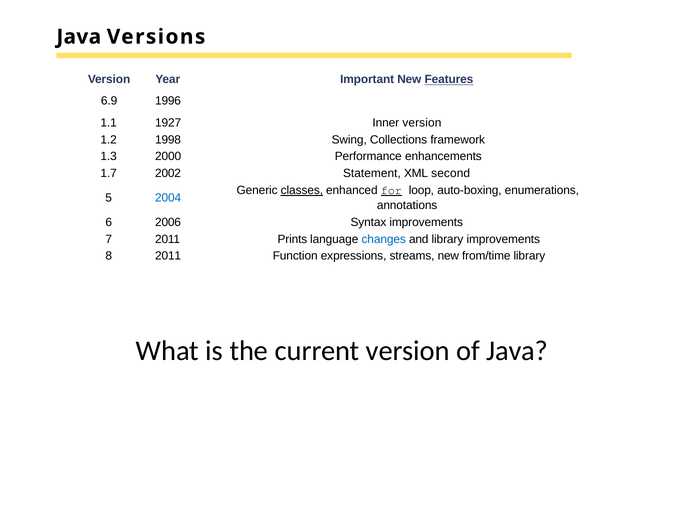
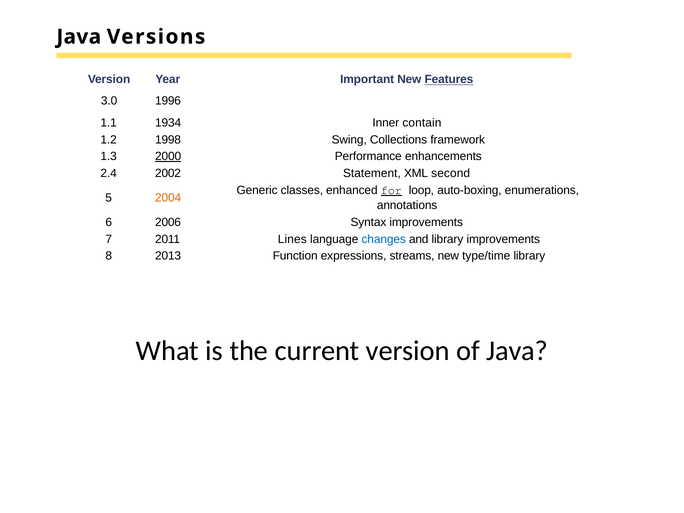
6.9: 6.9 -> 3.0 (109, 101)
1927: 1927 -> 1934 (168, 123)
Inner version: version -> contain (422, 123)
2000 underline: none -> present (168, 156)
1.7: 1.7 -> 2.4 (109, 173)
classes underline: present -> none (302, 190)
2004 colour: blue -> orange (168, 198)
Prints: Prints -> Lines (292, 239)
8 2011: 2011 -> 2013 (168, 256)
from/time: from/time -> type/time (486, 256)
